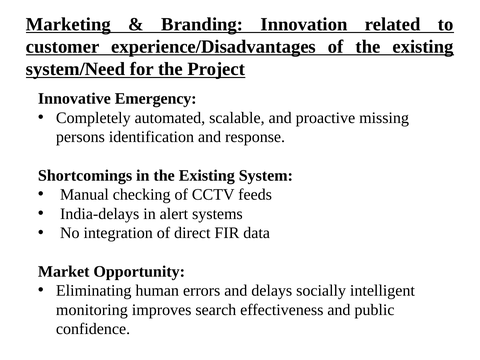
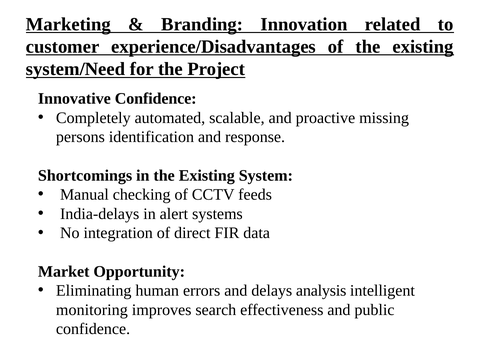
Innovative Emergency: Emergency -> Confidence (156, 99)
socially: socially -> analysis (321, 291)
